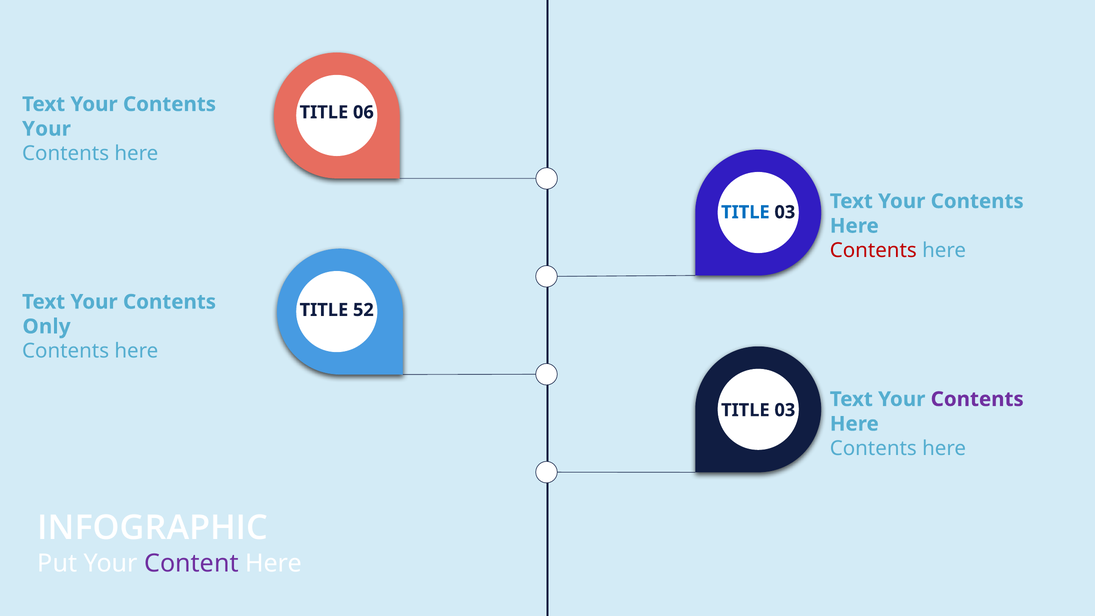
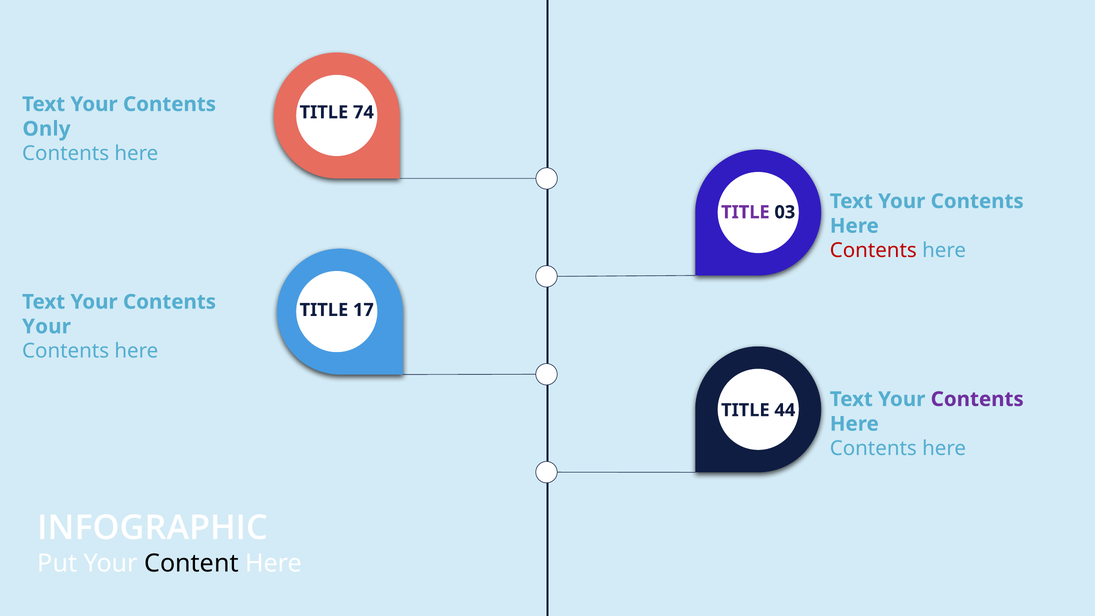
06: 06 -> 74 (363, 112)
Your: Your -> Only (46, 129)
TITLE colour: blue -> purple (745, 212)
52: 52 -> 17 (363, 310)
Only: Only -> Your (47, 327)
03: 03 -> 44 (785, 410)
Content colour: purple -> black (191, 564)
